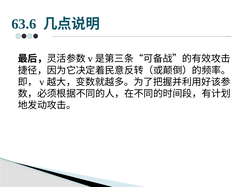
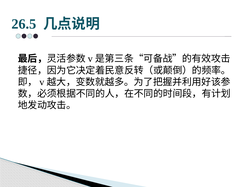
63.6: 63.6 -> 26.5 (24, 24)
